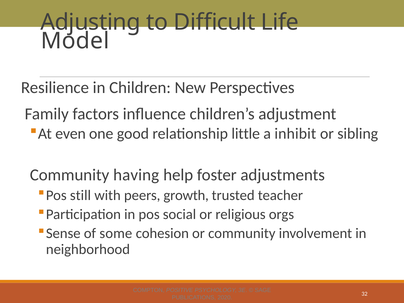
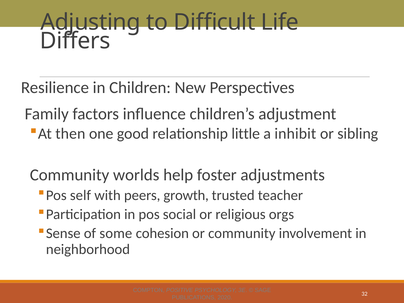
Model: Model -> Differs (75, 41)
even: even -> then (70, 134)
having: having -> worlds (136, 175)
still: still -> self (80, 195)
